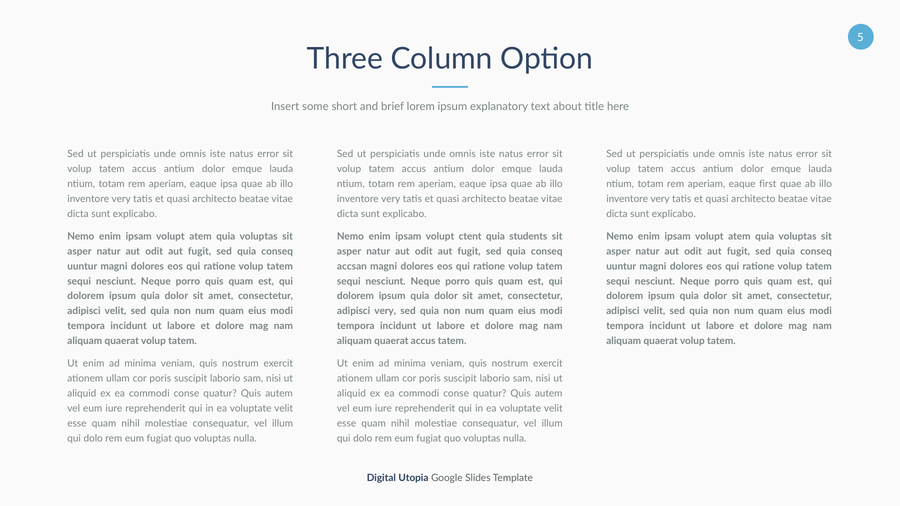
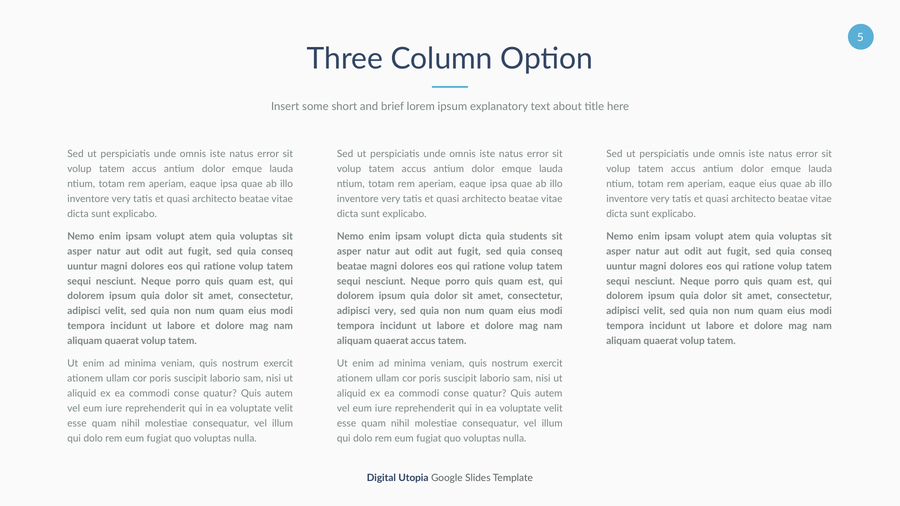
eaque first: first -> eius (768, 184)
volupt ctent: ctent -> dicta (470, 237)
accsan: accsan -> beatae (352, 266)
